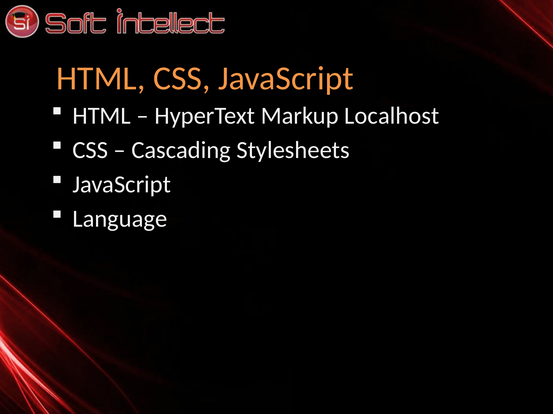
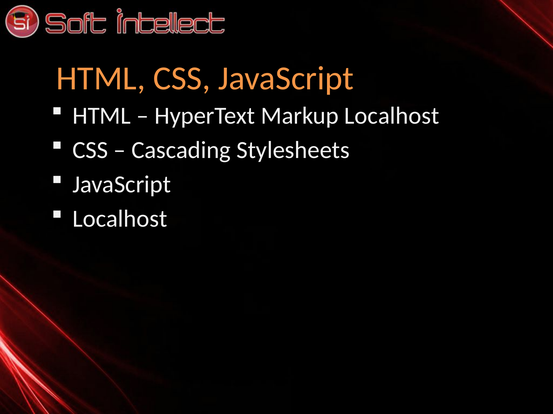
Language: Language -> Localhost (120, 219)
